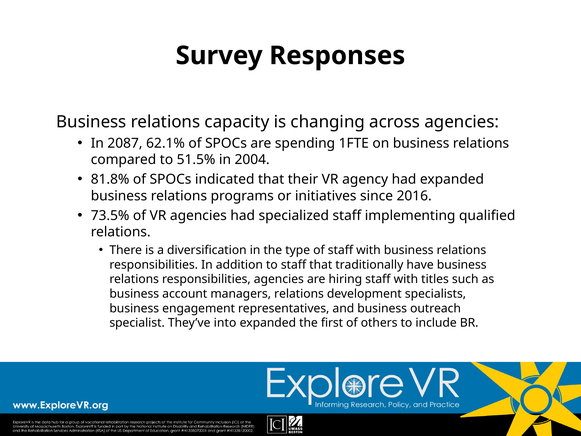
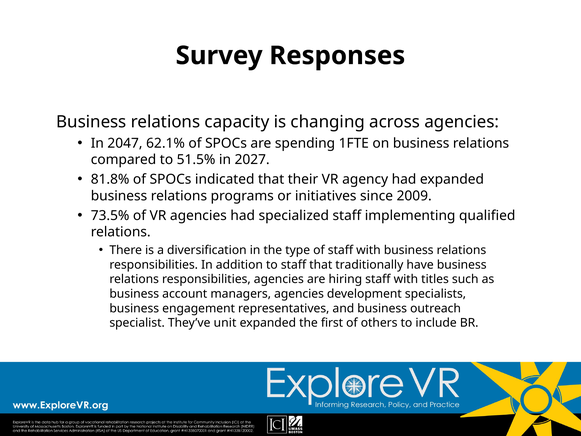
2087: 2087 -> 2047 (125, 143)
2004: 2004 -> 2027 (252, 160)
2016: 2016 -> 2009 (414, 196)
managers relations: relations -> agencies (299, 294)
into: into -> unit (225, 323)
